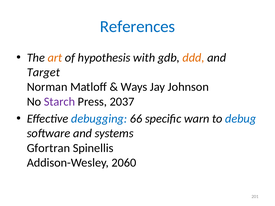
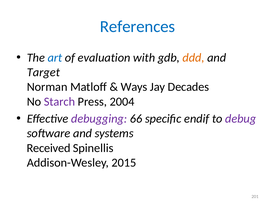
art colour: orange -> blue (55, 58)
hypothesis: hypothesis -> evaluation (104, 58)
Johnson: Johnson -> Decades (188, 87)
2037: 2037 -> 2004 (122, 102)
debugging colour: blue -> purple (99, 119)
warn: warn -> endif (197, 119)
debug colour: blue -> purple (241, 119)
Gfortran: Gfortran -> Received (49, 148)
2060: 2060 -> 2015 (124, 163)
